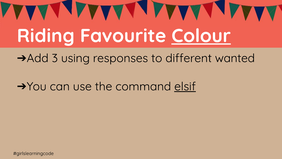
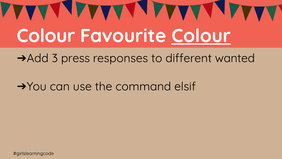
Riding: Riding -> Colour (46, 36)
using: using -> press (75, 58)
elsif underline: present -> none (185, 86)
